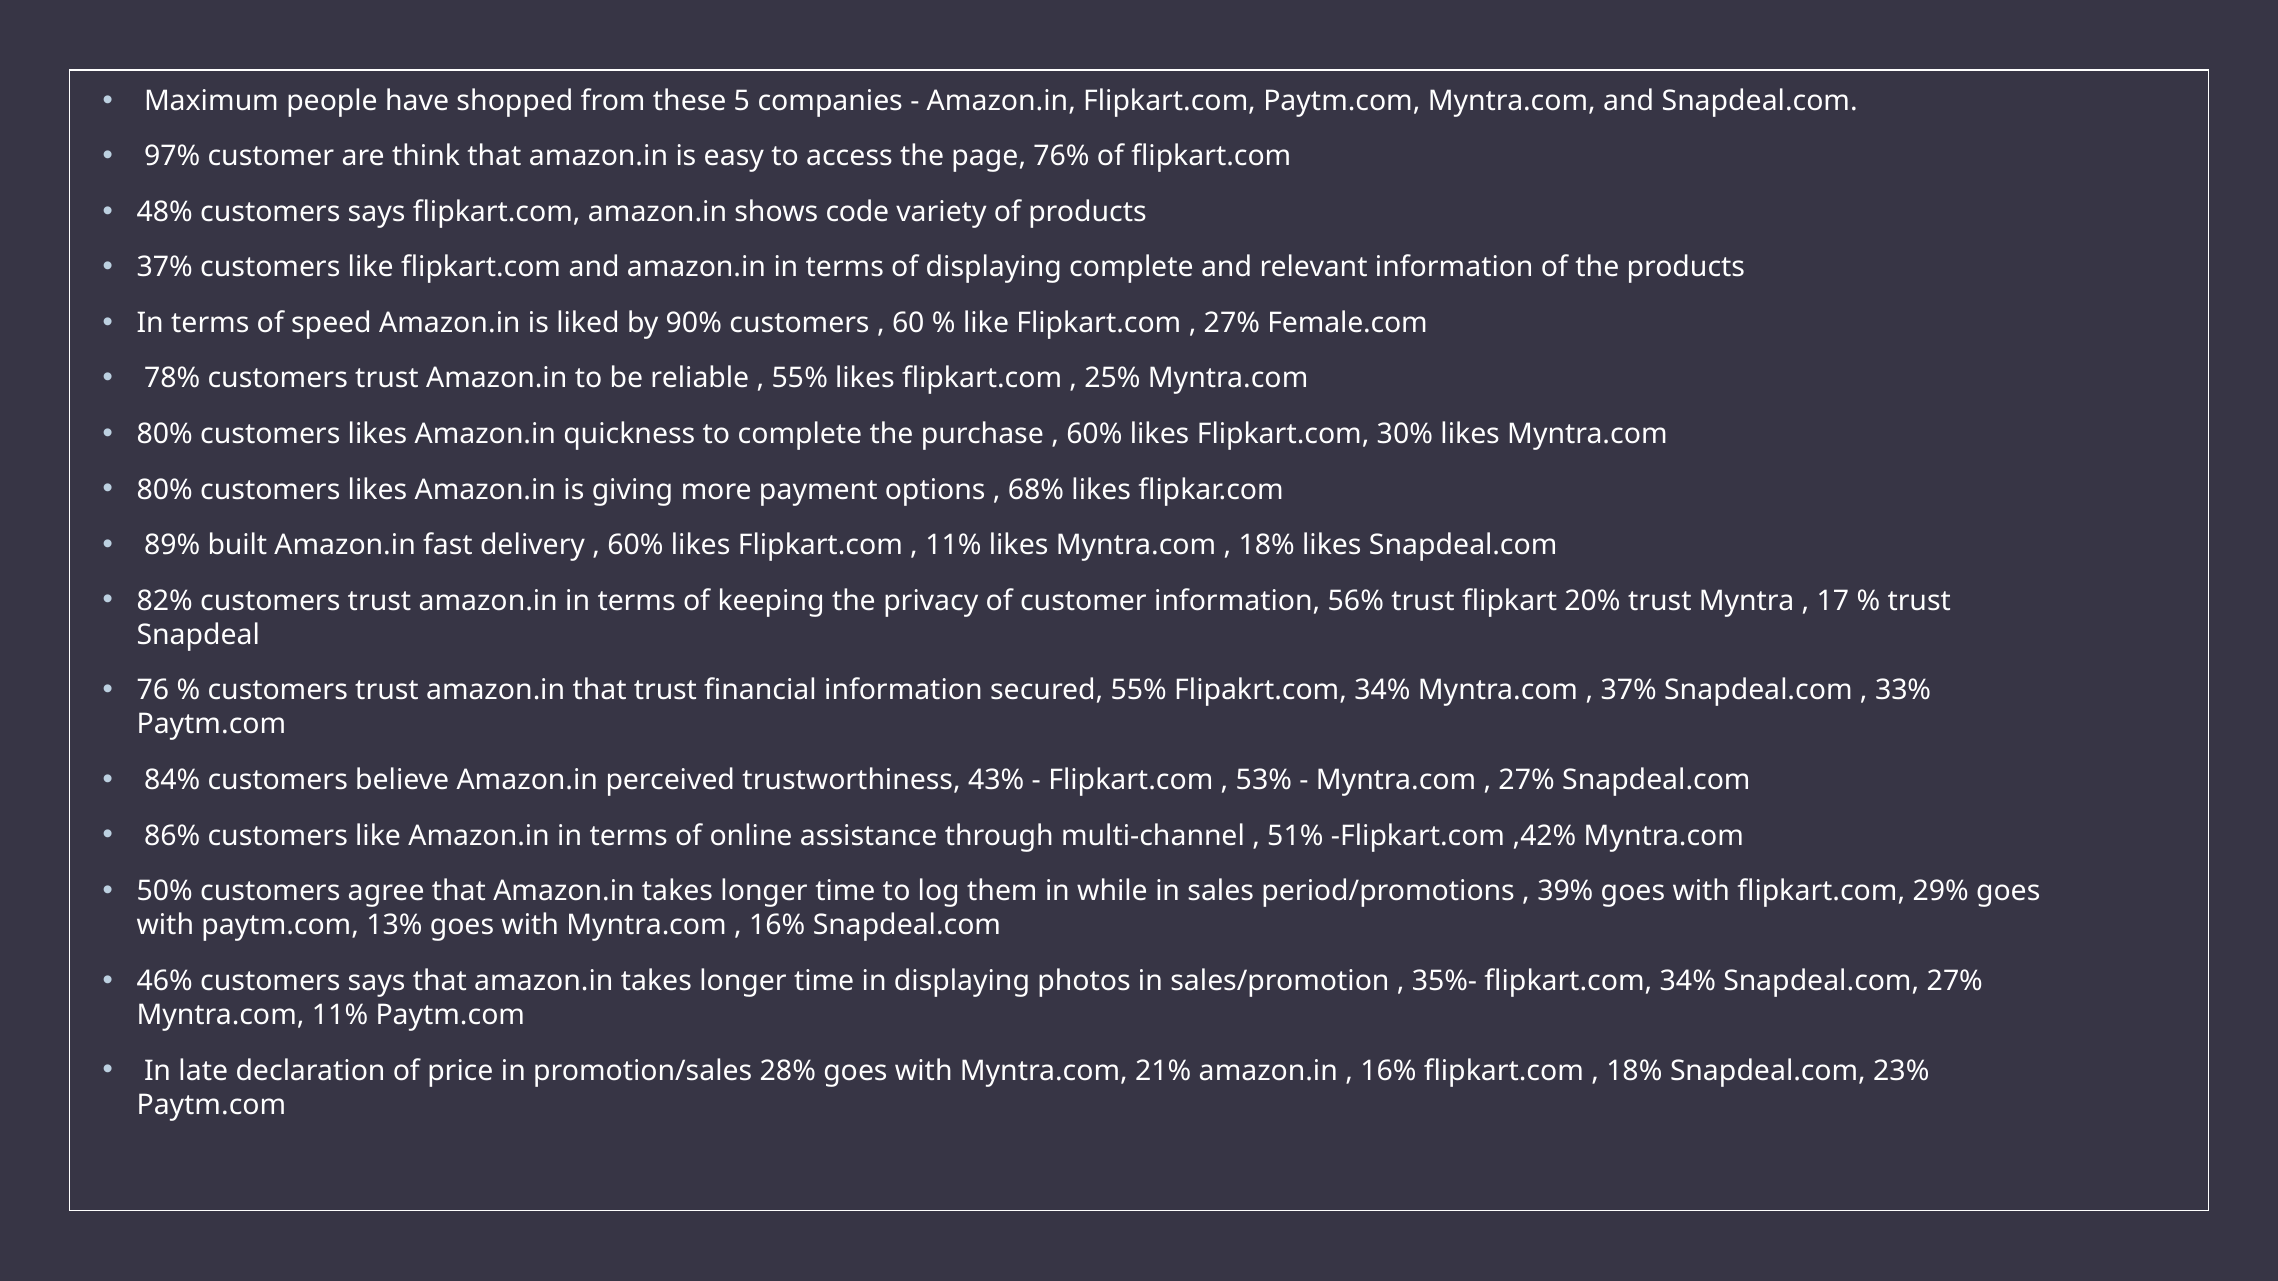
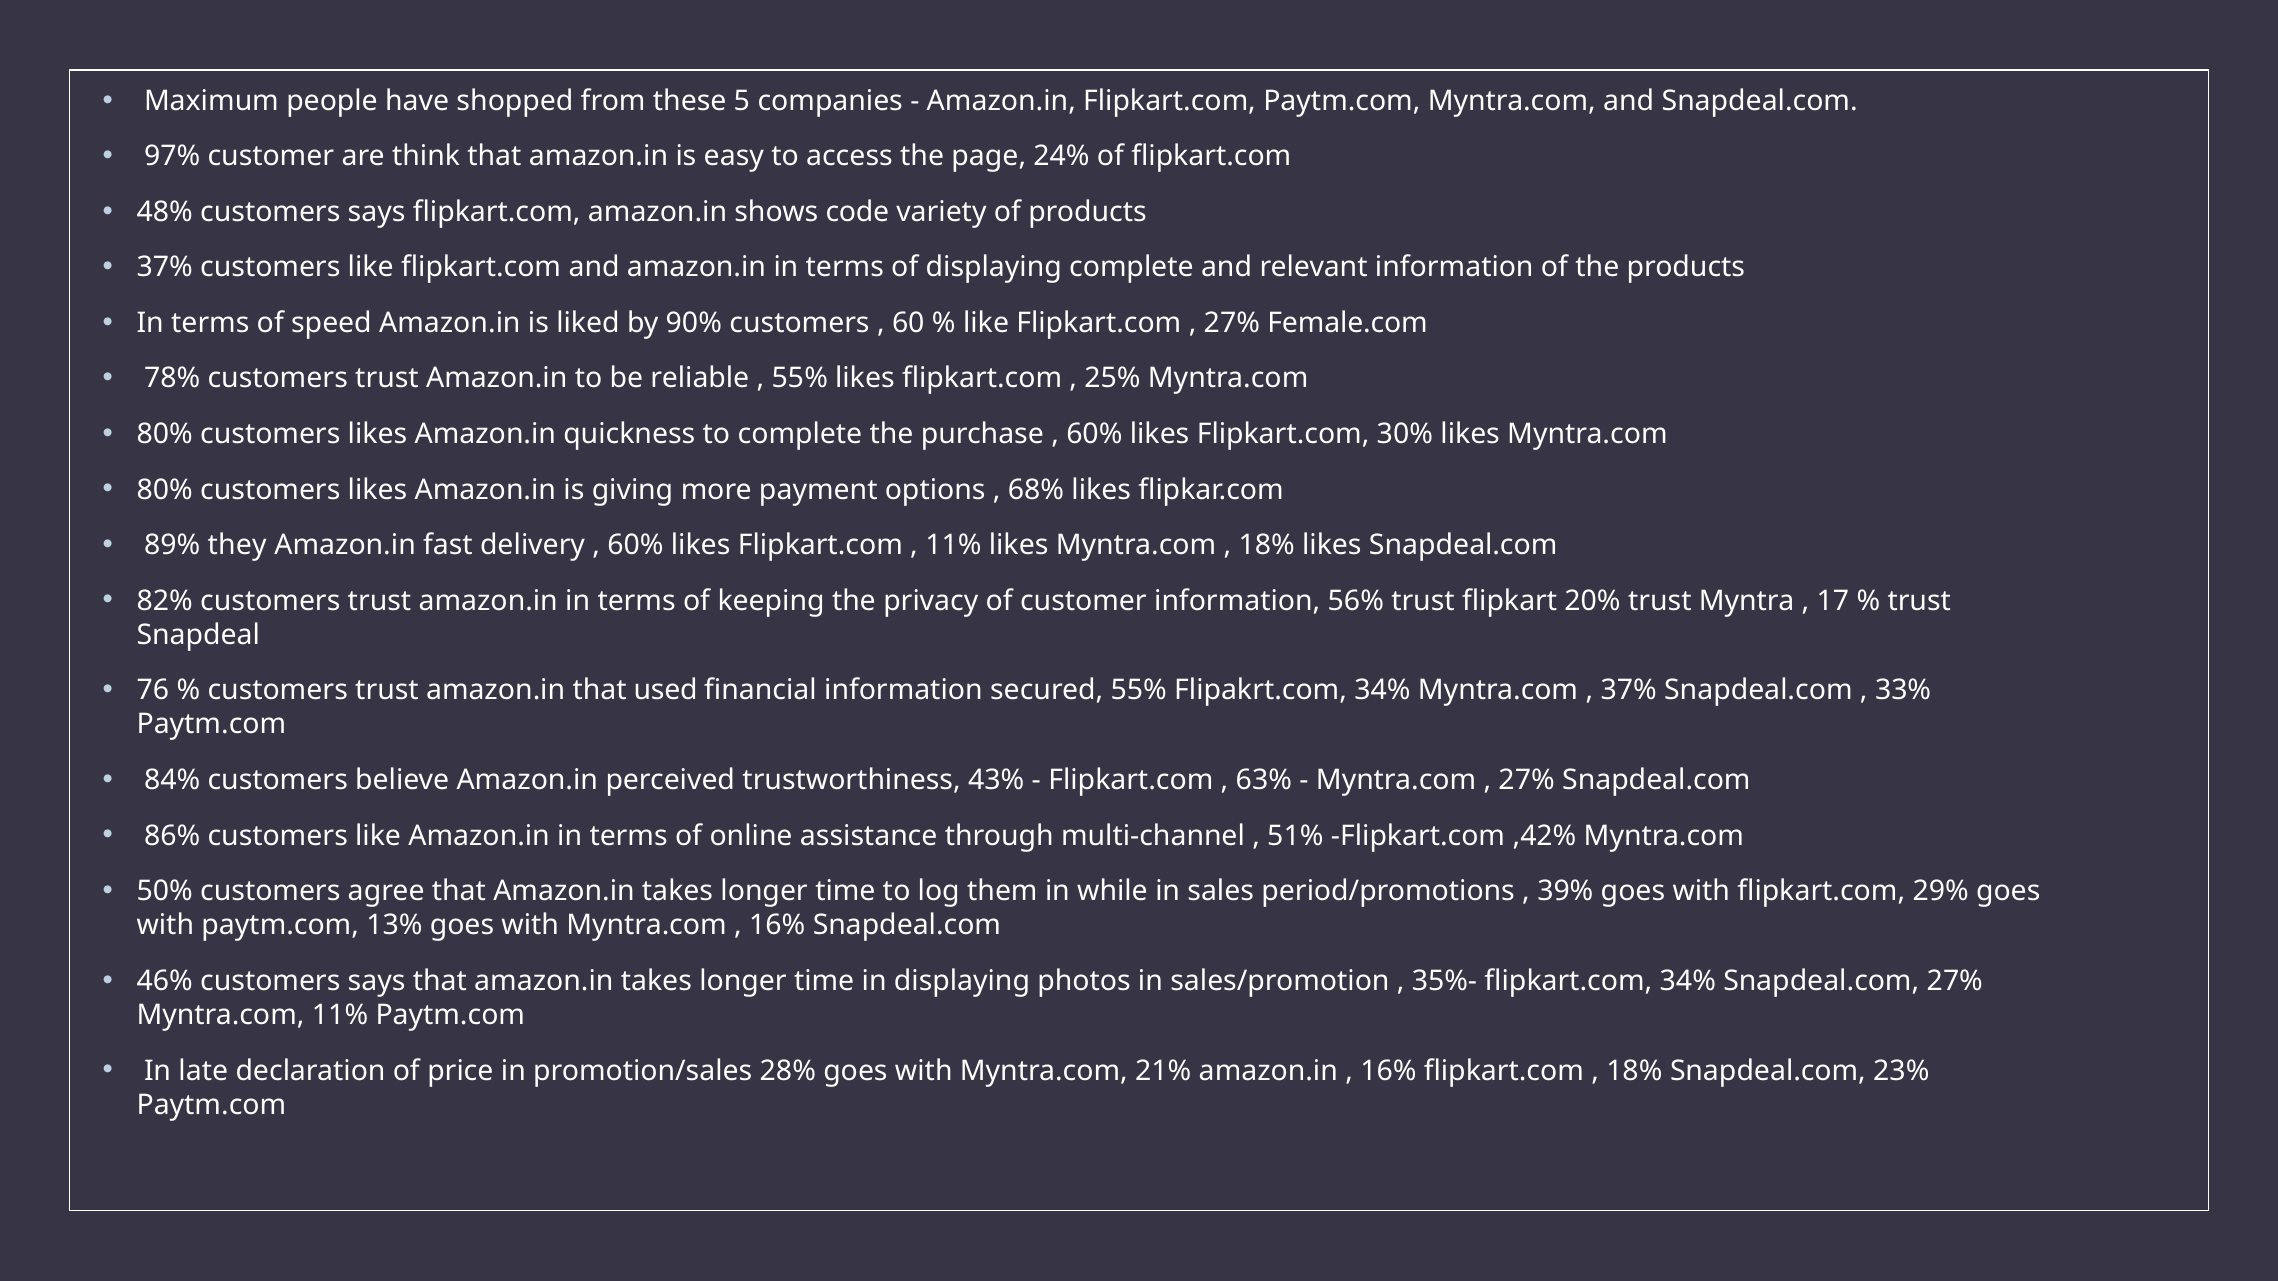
76%: 76% -> 24% (1061, 156)
built: built -> they (237, 545)
that trust: trust -> used (666, 691)
53%: 53% -> 63% (1264, 780)
